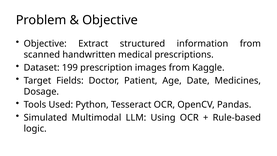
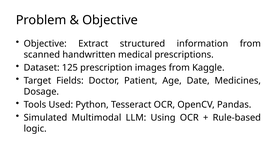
199: 199 -> 125 (70, 68)
